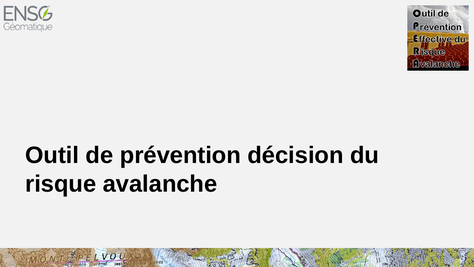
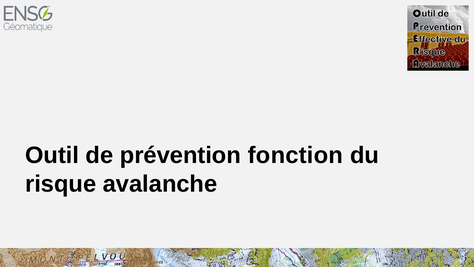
décision: décision -> fonction (295, 155)
